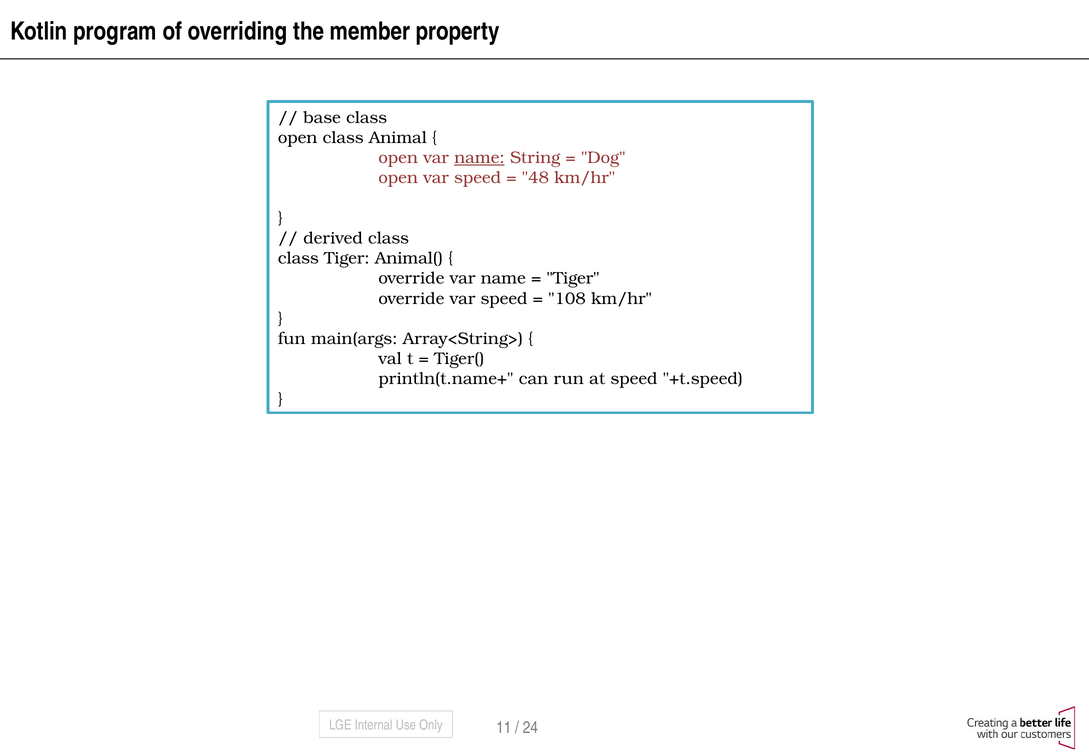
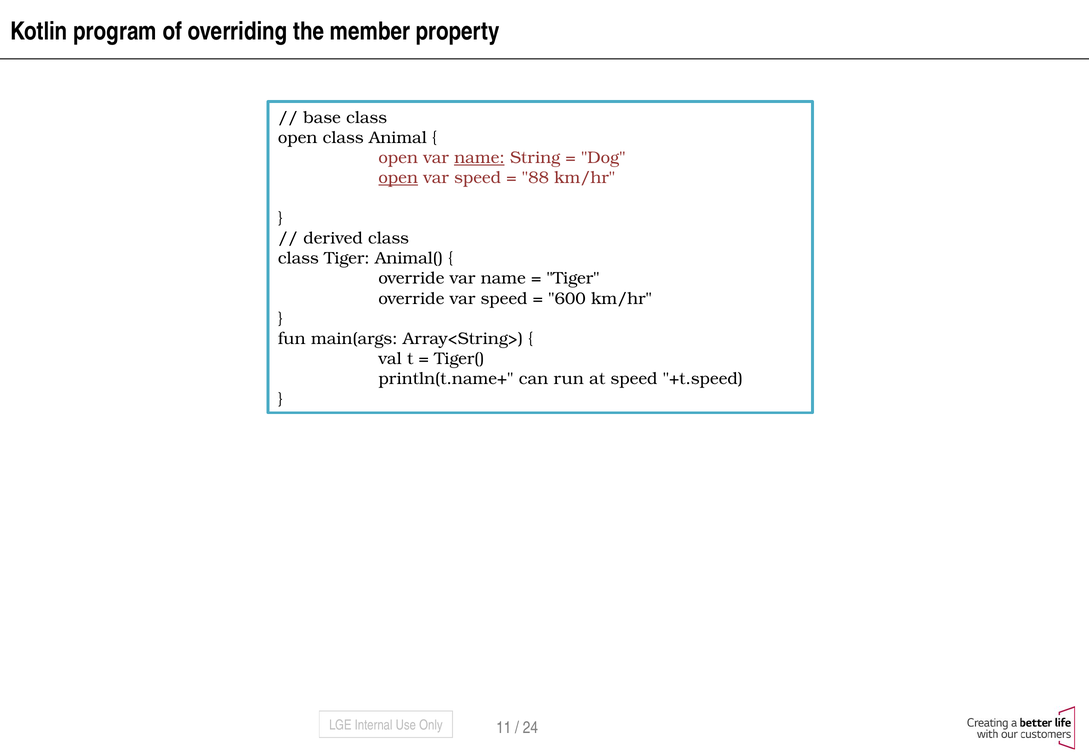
open underline: none -> present (398, 178)
48: 48 -> 88 (535, 178)
108: 108 -> 600 (567, 298)
